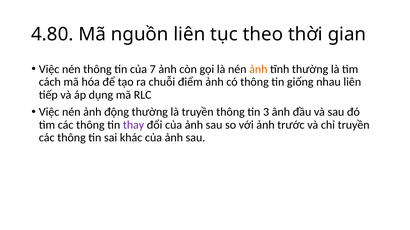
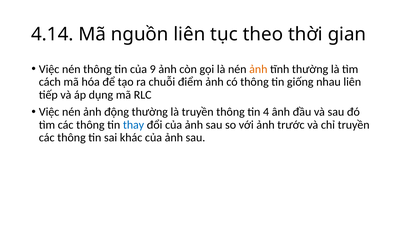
4.80: 4.80 -> 4.14 (52, 34)
7: 7 -> 9 (153, 69)
3: 3 -> 4 (266, 112)
thay colour: purple -> blue (134, 125)
